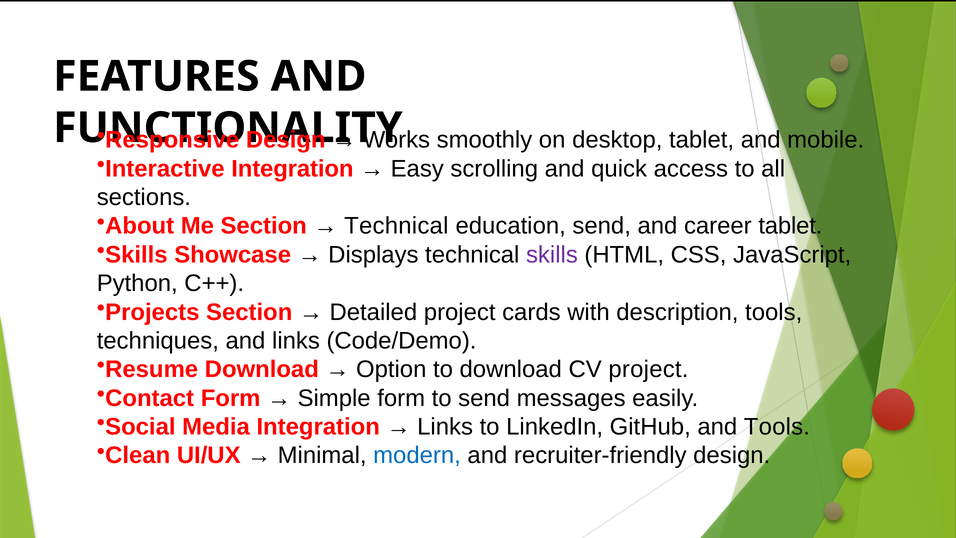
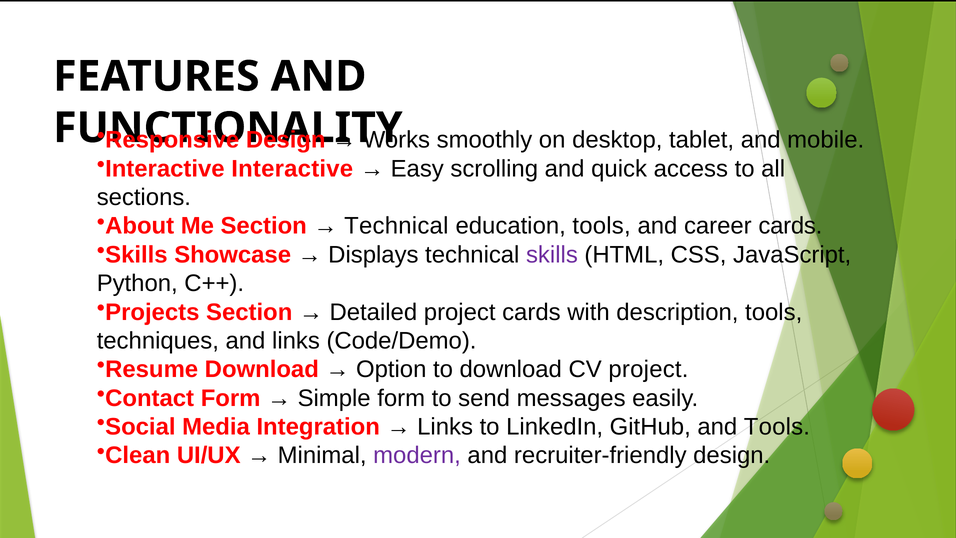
Interactive Integration: Integration -> Interactive (292, 169)
education send: send -> tools (602, 226)
career tablet: tablet -> cards (790, 226)
modern colour: blue -> purple (417, 455)
